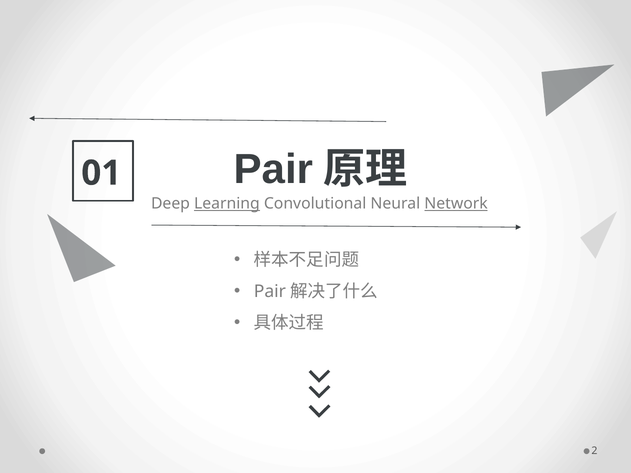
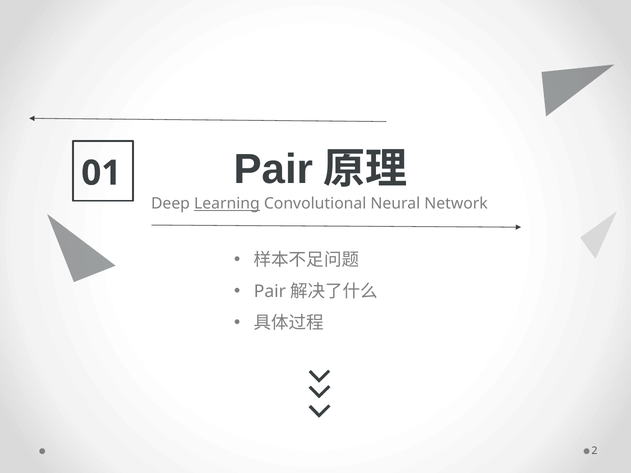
Network underline: present -> none (456, 204)
